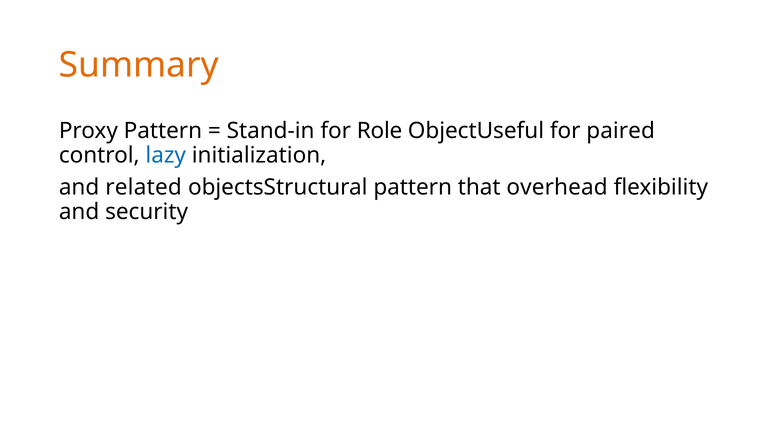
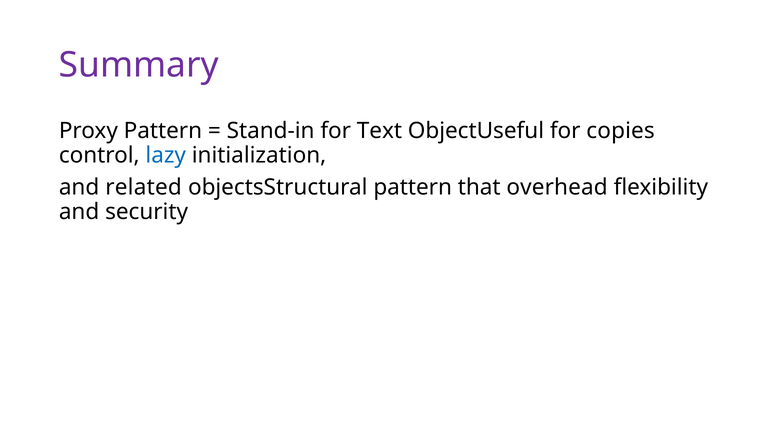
Summary colour: orange -> purple (139, 65)
Role: Role -> Text (379, 131)
paired: paired -> copies (621, 131)
